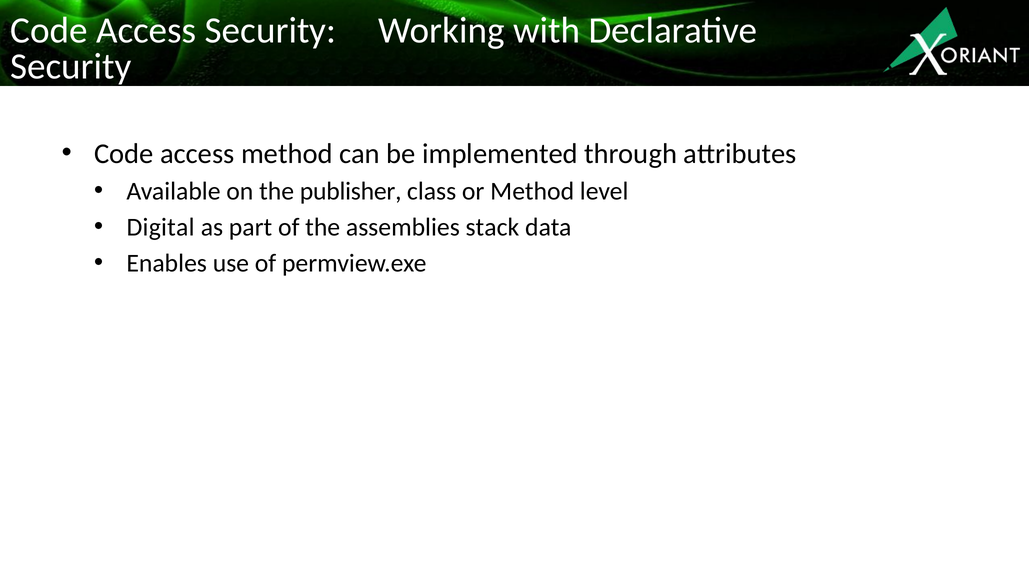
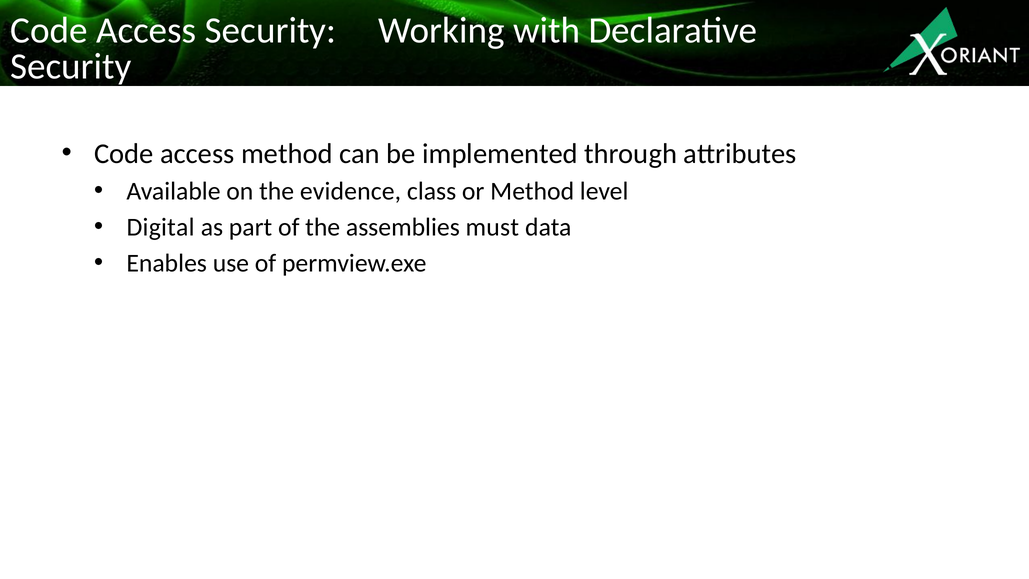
publisher: publisher -> evidence (350, 191)
stack: stack -> must (492, 227)
